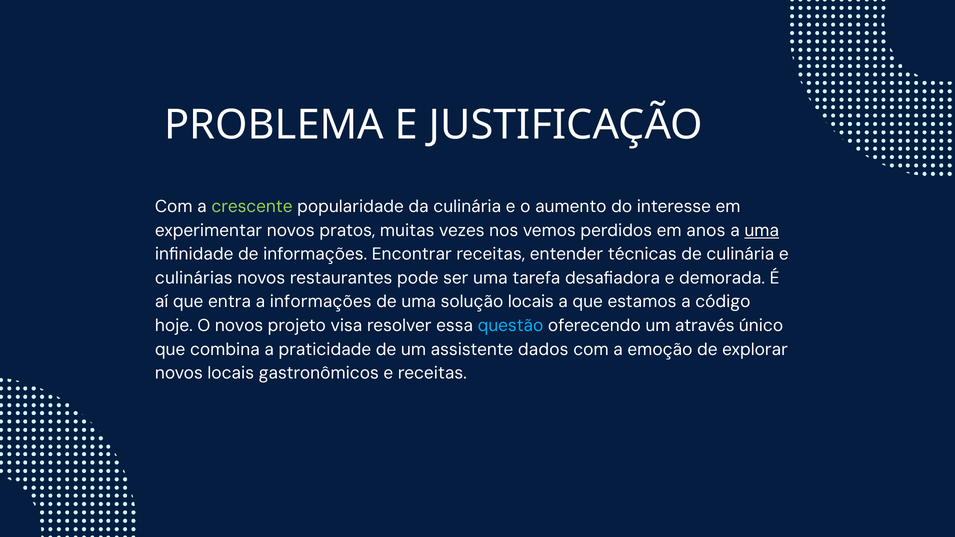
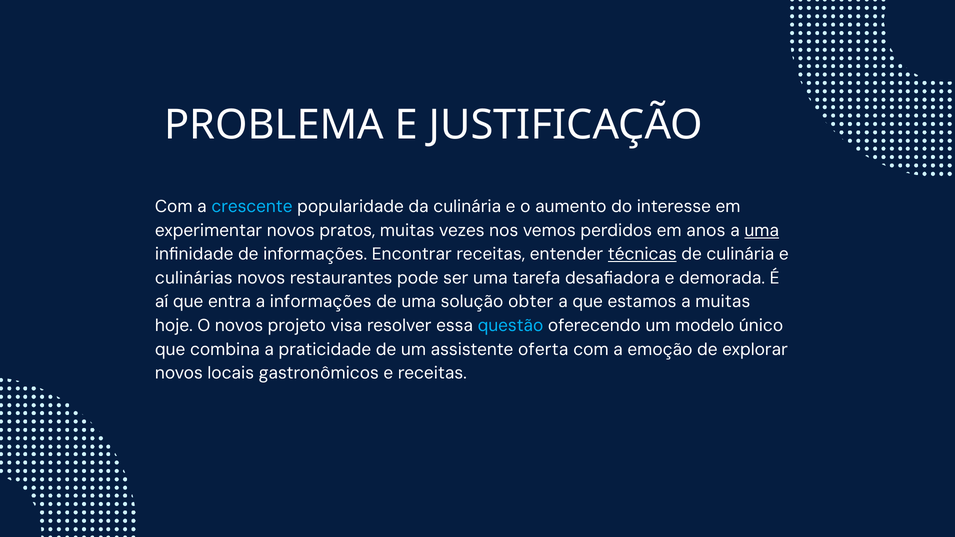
crescente colour: light green -> light blue (252, 207)
técnicas underline: none -> present (642, 254)
solução locais: locais -> obter (531, 302)
a código: código -> muitas (723, 302)
através: através -> modelo (705, 326)
dados: dados -> oferta (543, 349)
